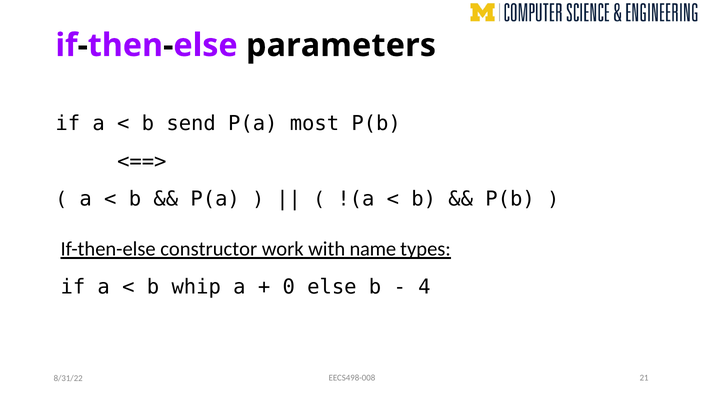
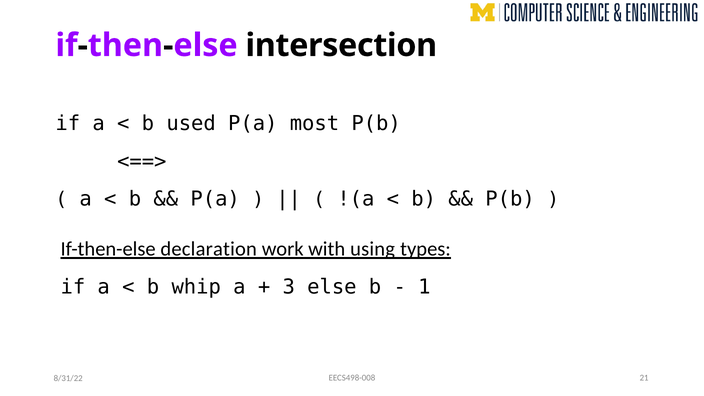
parameters: parameters -> intersection (341, 45)
send: send -> used (191, 123)
constructor: constructor -> declaration (209, 249)
name: name -> using (373, 249)
0: 0 -> 3 (289, 287)
4: 4 -> 1 (424, 287)
